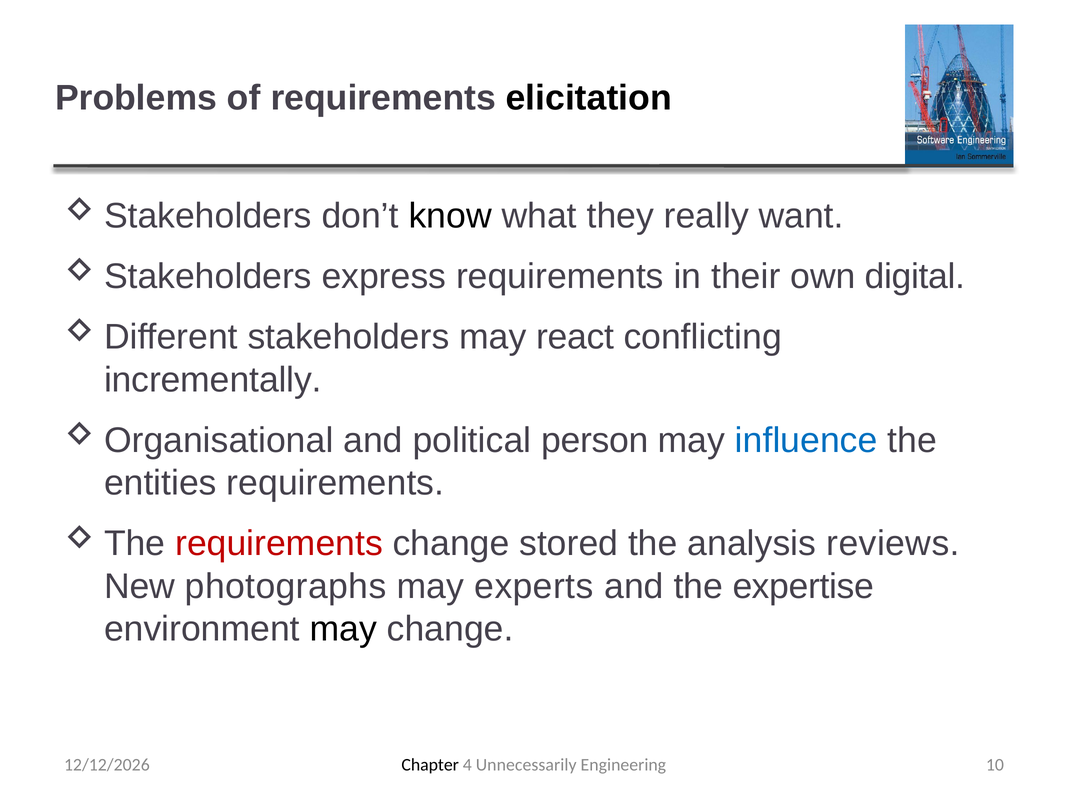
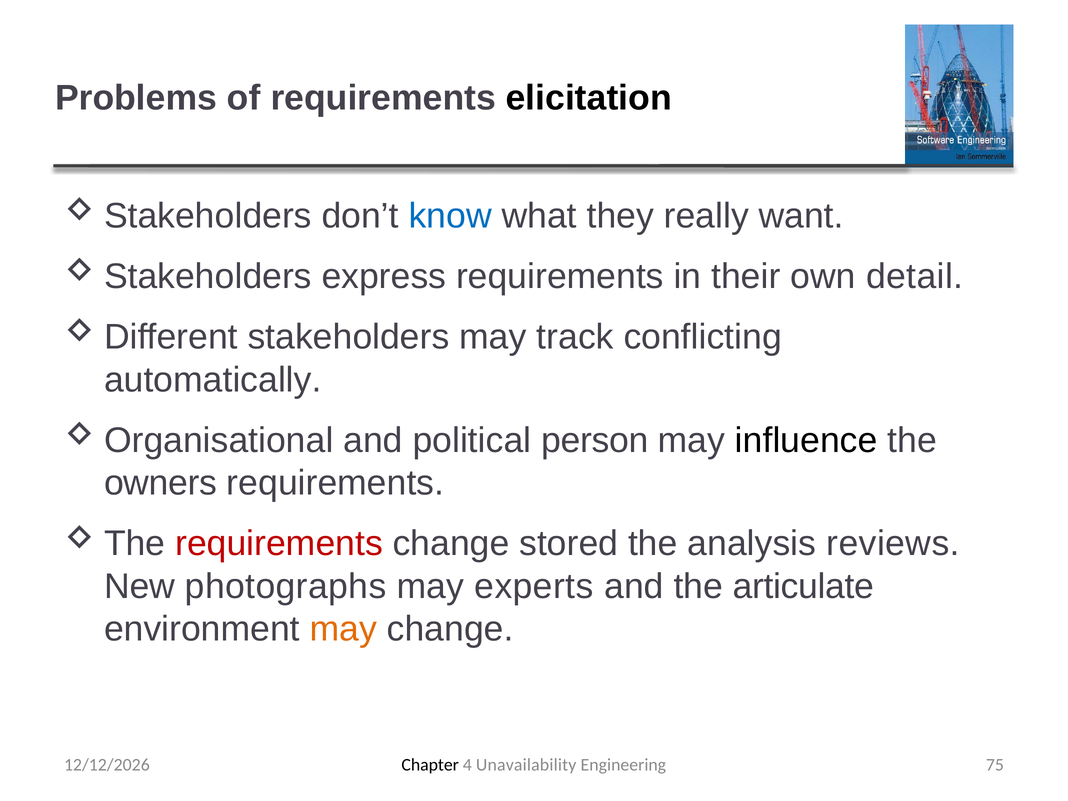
know colour: black -> blue (450, 216)
digital: digital -> detail (915, 276)
react: react -> track (575, 337)
incrementally: incrementally -> automatically (213, 380)
influence colour: blue -> black (806, 440)
entities: entities -> owners (161, 483)
expertise: expertise -> articulate (803, 586)
may colour: black -> orange (343, 629)
Unnecessarily: Unnecessarily -> Unavailability (526, 765)
10: 10 -> 75 (995, 765)
